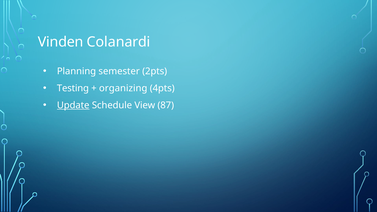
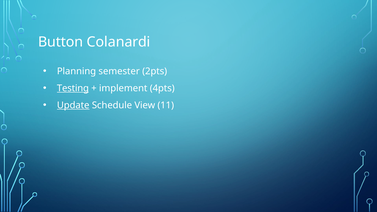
Vinden: Vinden -> Button (61, 42)
Testing underline: none -> present (73, 88)
organizing: organizing -> implement (123, 88)
87: 87 -> 11 (166, 105)
